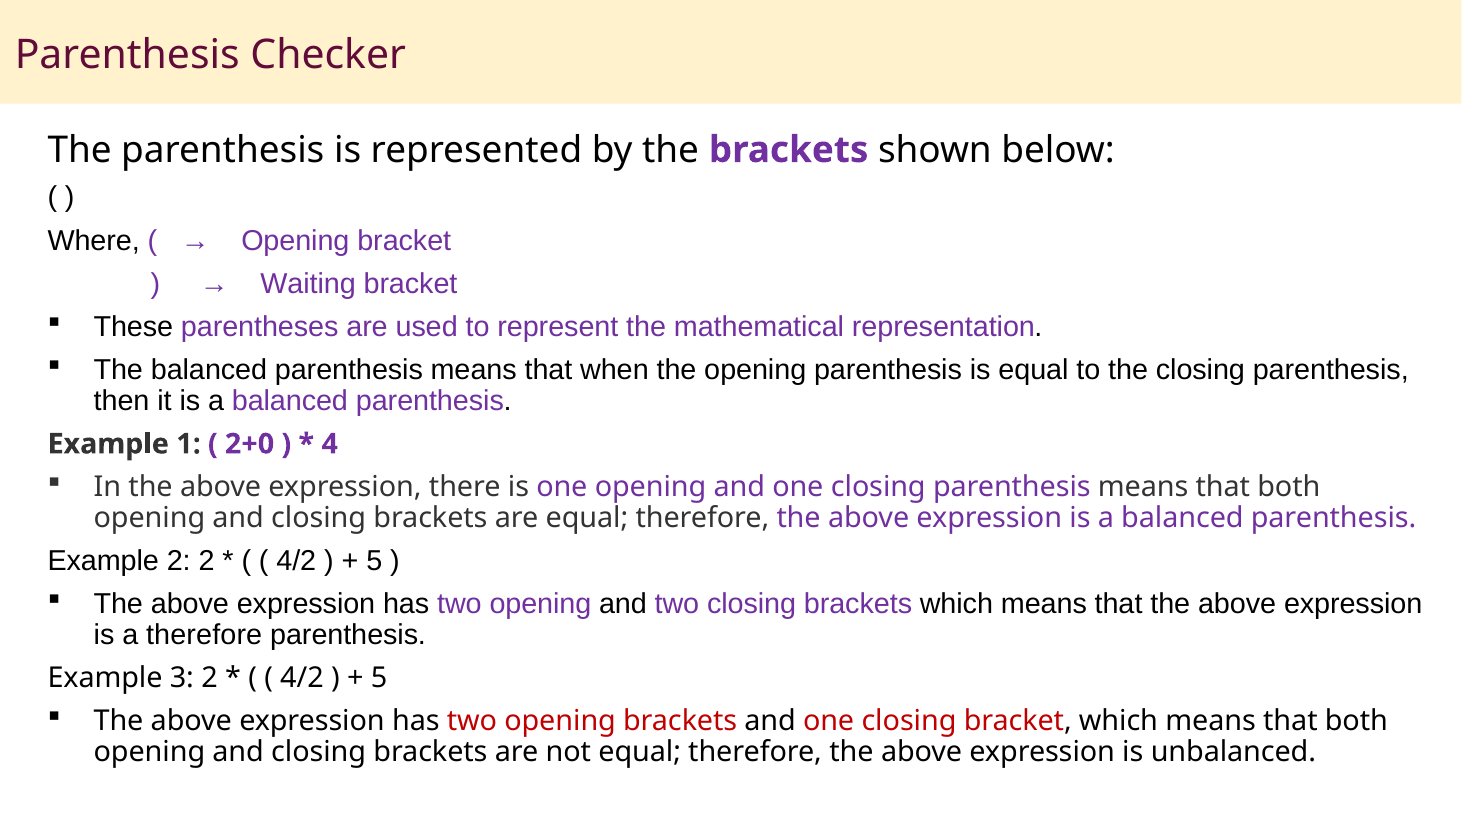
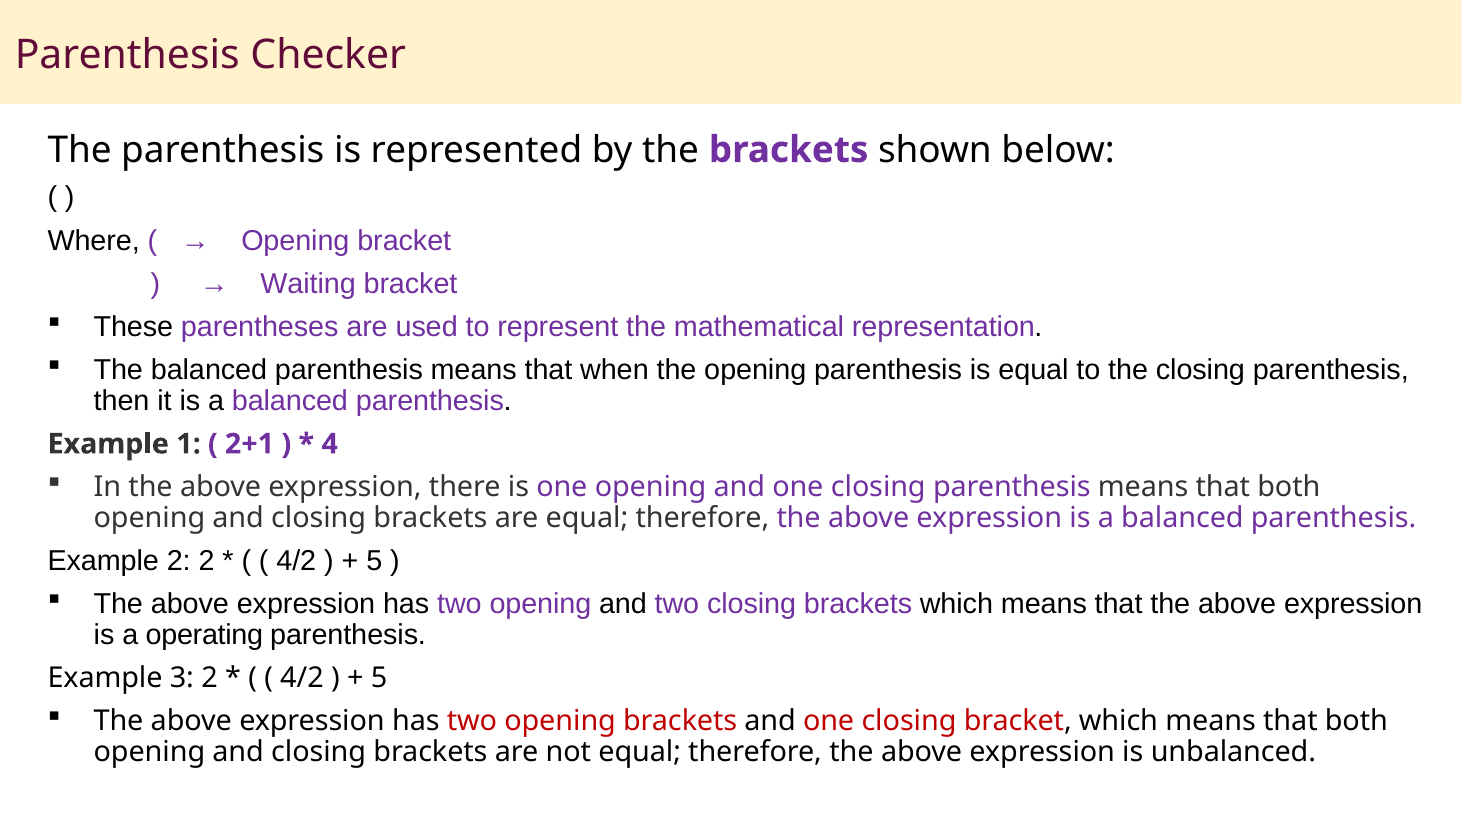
2+0: 2+0 -> 2+1 (250, 444)
a therefore: therefore -> operating (204, 635)
